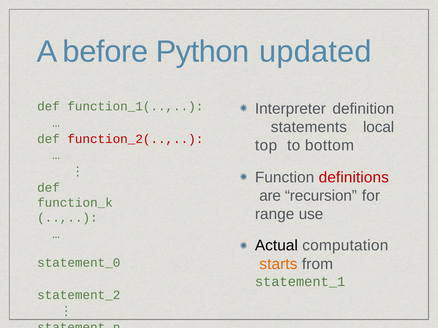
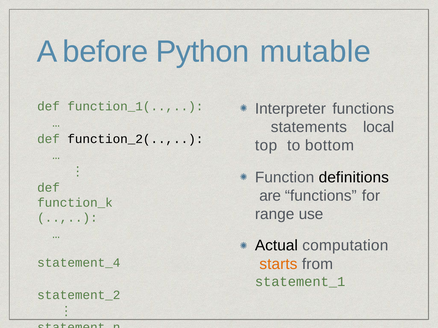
updated: updated -> mutable (315, 52)
Interpreter definition: definition -> functions (363, 109)
function_2( colour: red -> black (135, 139)
definitions colour: red -> black (354, 178)
are recursion: recursion -> functions (321, 196)
statement_0: statement_0 -> statement_4 (79, 263)
